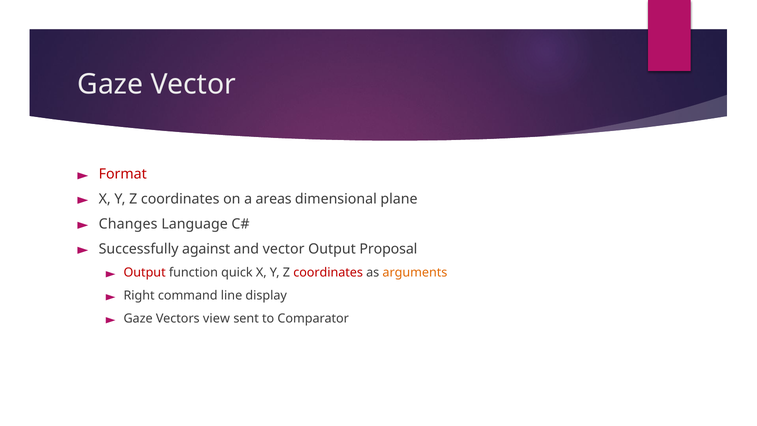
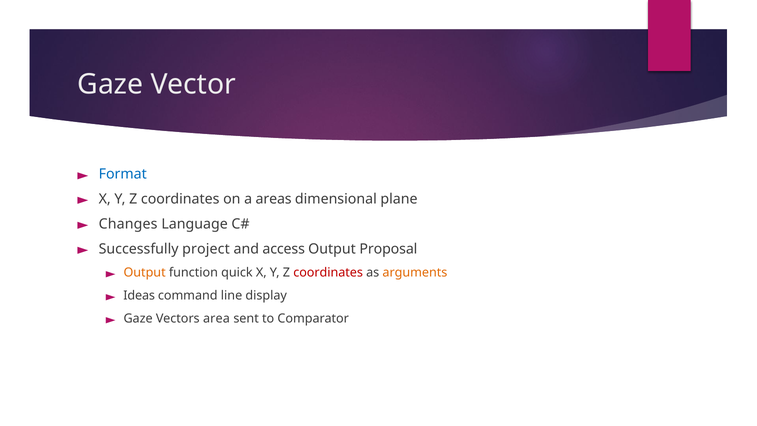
Format colour: red -> blue (123, 174)
against: against -> project (206, 249)
and vector: vector -> access (284, 249)
Output colour: red -> orange (145, 273)
Right: Right -> Ideas (139, 296)
view: view -> area (216, 319)
